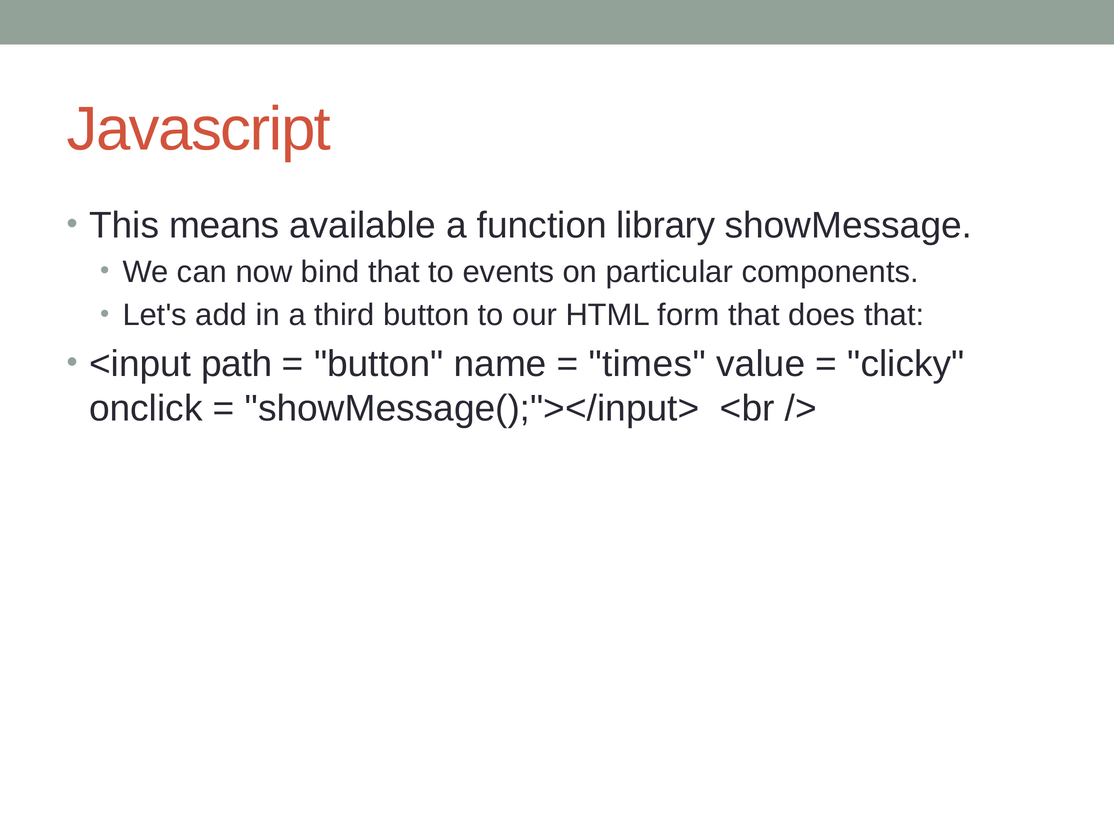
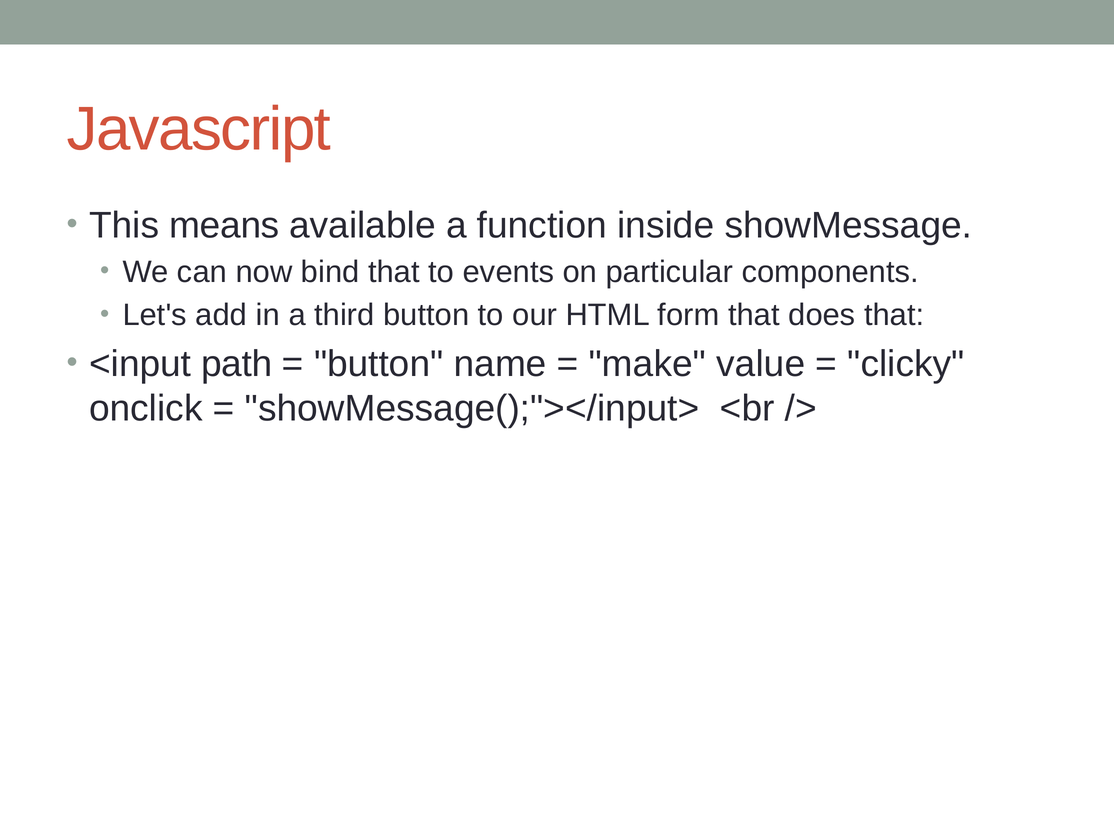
library: library -> inside (666, 225)
times: times -> make (647, 364)
